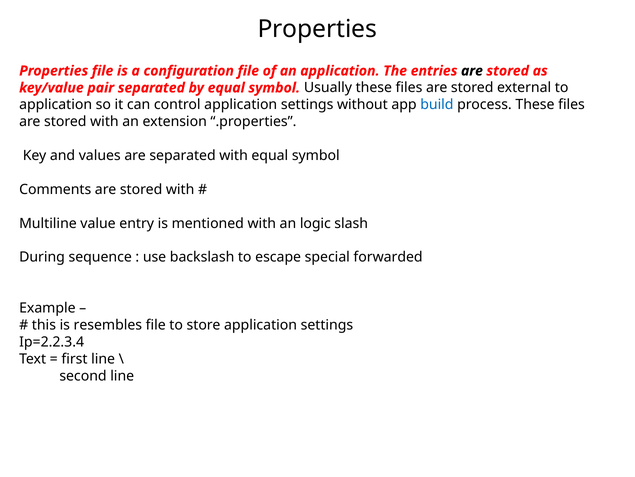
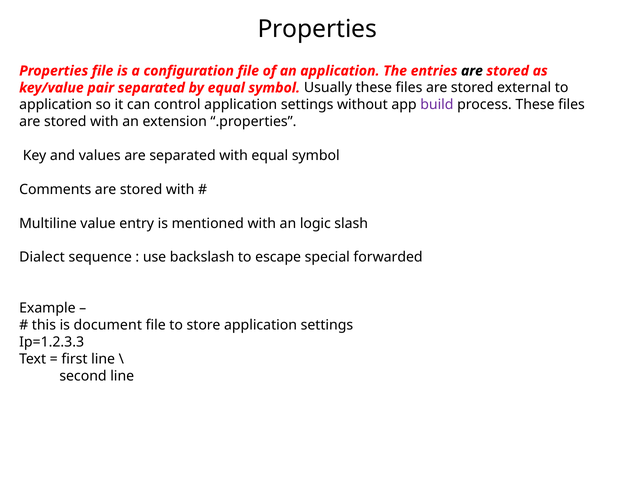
build colour: blue -> purple (437, 105)
During: During -> Dialect (42, 257)
resembles: resembles -> document (108, 325)
Ip=2.2.3.4: Ip=2.2.3.4 -> Ip=1.2.3.3 (52, 342)
